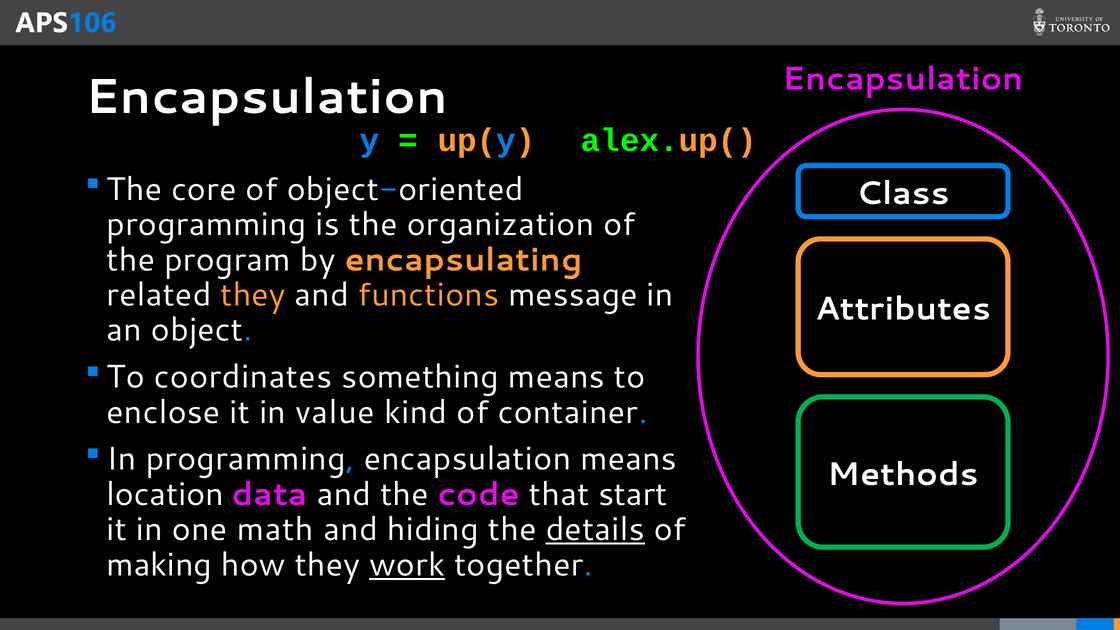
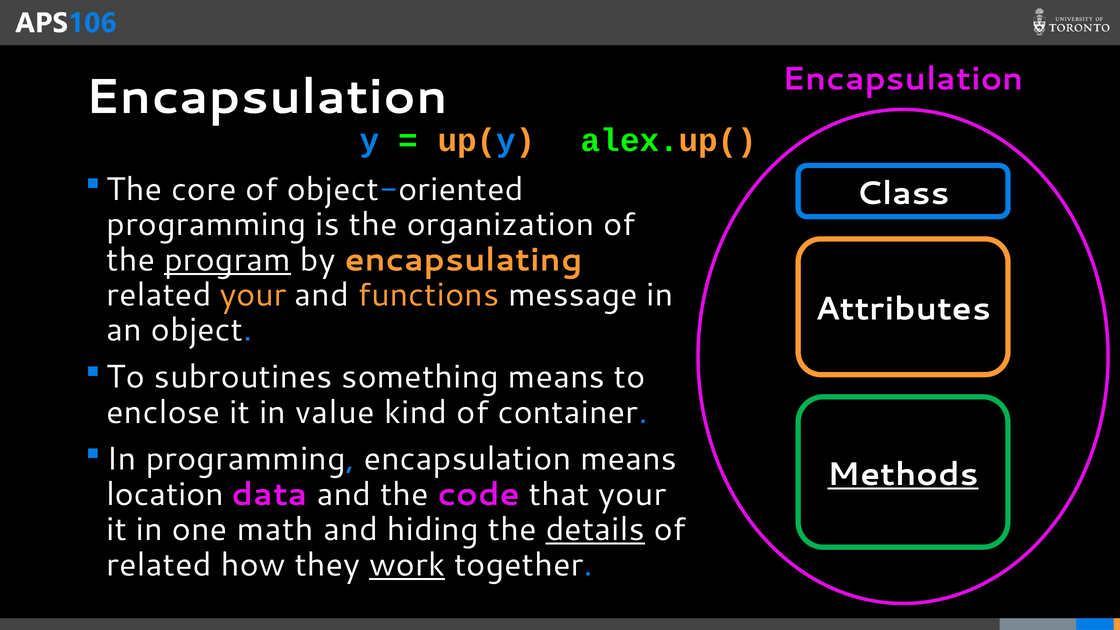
program underline: none -> present (228, 260)
related they: they -> your (253, 295)
coordinates: coordinates -> subroutines (243, 377)
Methods underline: none -> present (903, 474)
that start: start -> your (633, 494)
making: making -> related (159, 565)
